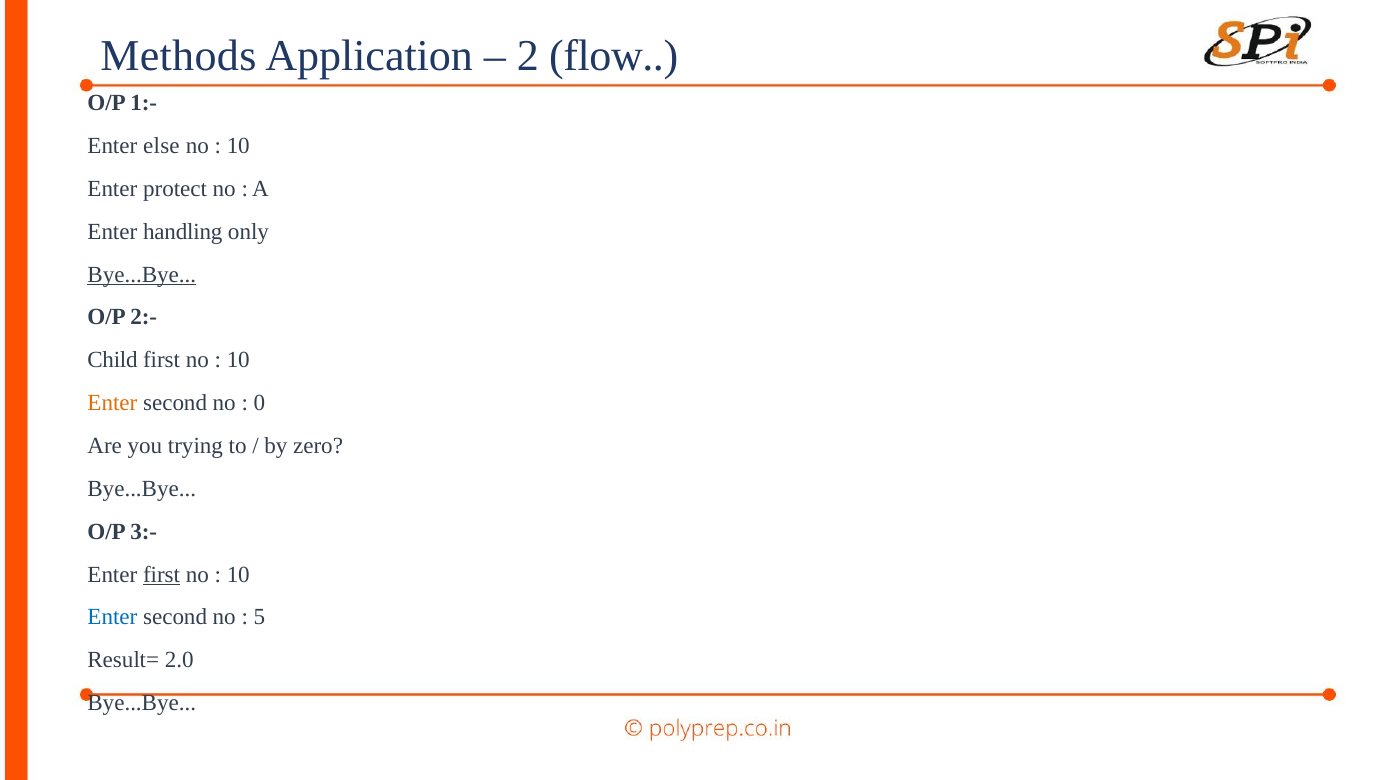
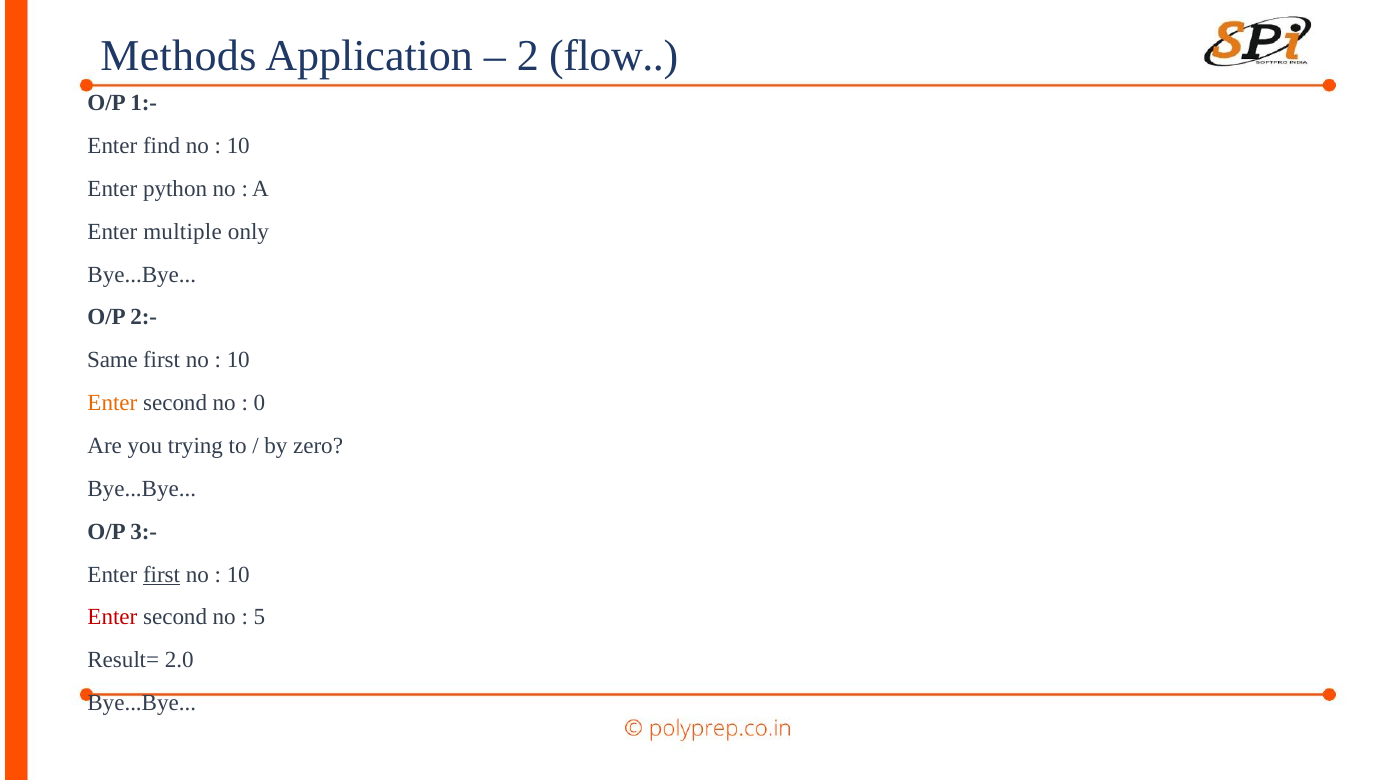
else: else -> find (162, 146)
protect: protect -> python (175, 189)
handling: handling -> multiple (183, 232)
Bye...Bye underline: present -> none (142, 274)
Child: Child -> Same (112, 360)
Enter colour: blue -> red (112, 618)
